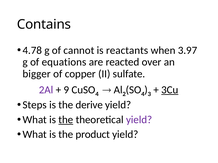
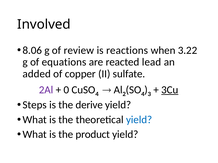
Contains: Contains -> Involved (44, 24)
4.78: 4.78 -> 8.06 (32, 50)
cannot: cannot -> review (79, 50)
reactants: reactants -> reactions (127, 50)
3.97: 3.97 -> 3.22 (188, 50)
over: over -> lead (152, 62)
bigger: bigger -> added (37, 74)
9: 9 -> 0 (66, 90)
the underline: present -> none (66, 120)
yield colour: purple -> blue (139, 120)
